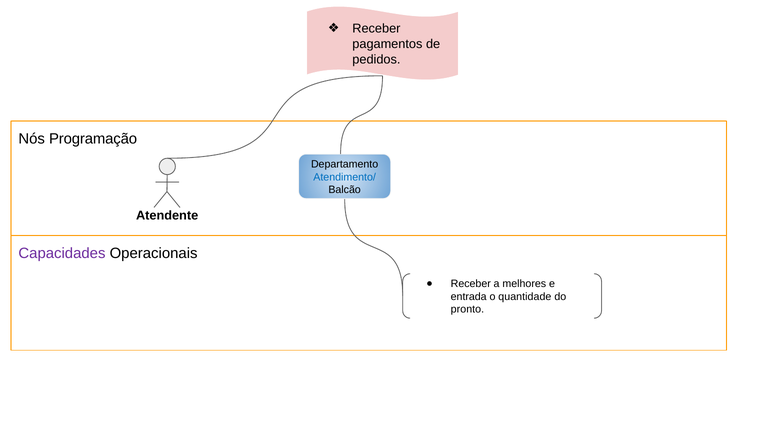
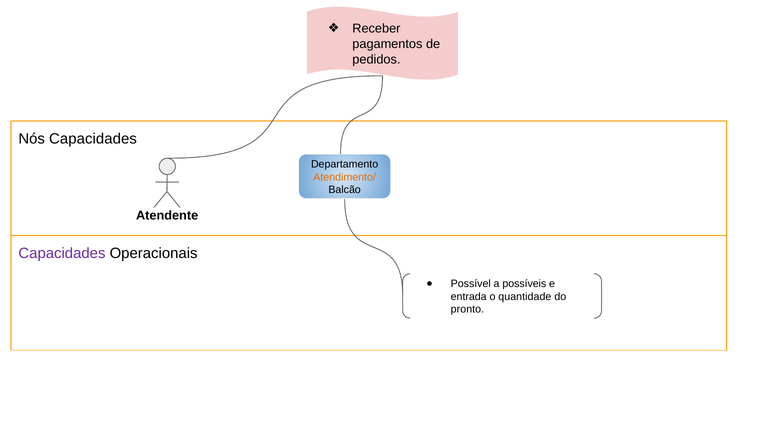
Nós Programação: Programação -> Capacidades (93, 139)
Atendimento/ colour: blue -> orange (345, 177)
Receber: Receber -> Possível (471, 284)
melhores: melhores -> possíveis (524, 284)
